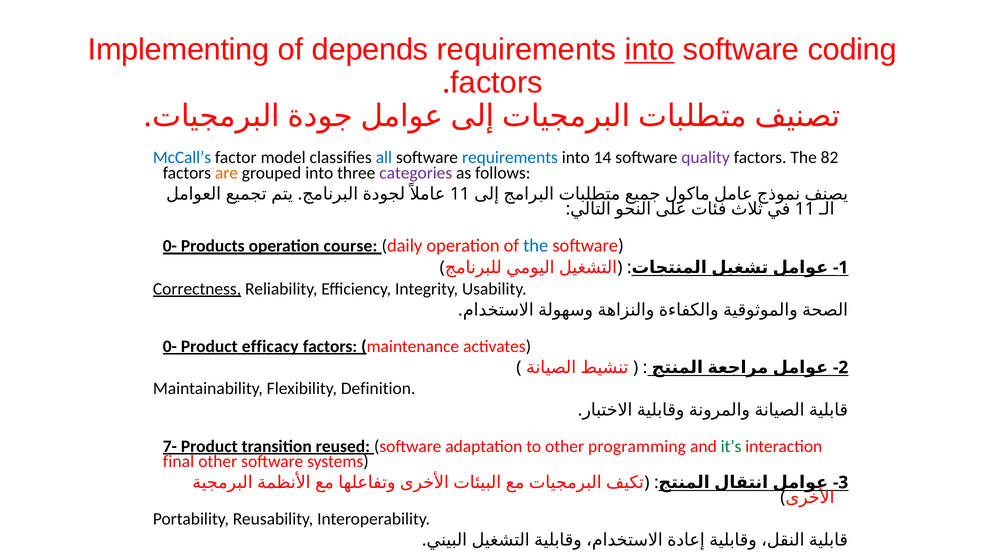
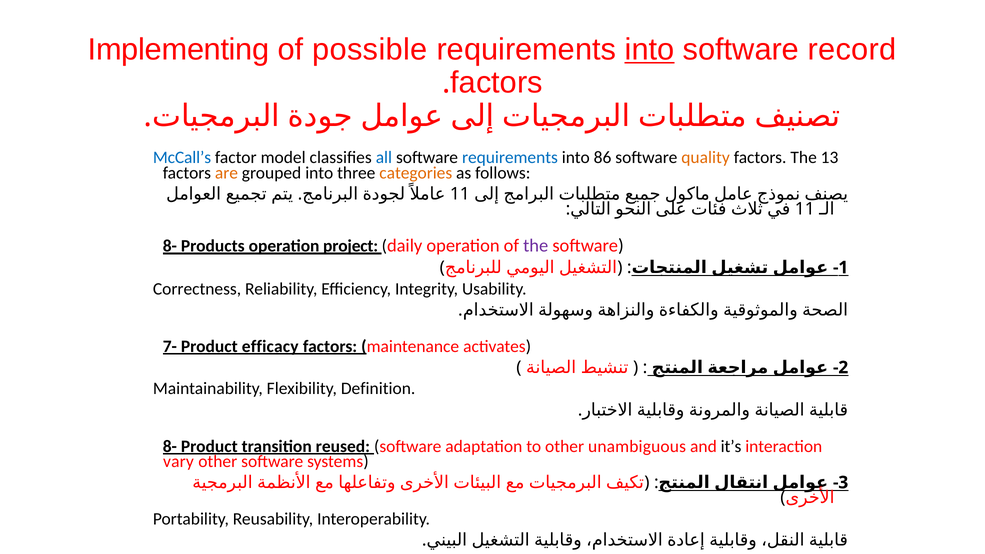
depends: depends -> possible (370, 50)
coding: coding -> record (852, 50)
14: 14 -> 86 (603, 158)
quality colour: purple -> orange (706, 158)
82: 82 -> 13 (830, 158)
categories colour: purple -> orange (416, 173)
0-: 0- -> 8- (170, 246)
course: course -> project (351, 246)
the colour: blue -> purple (536, 246)
Correctness underline: present -> none (197, 289)
0-: 0- -> 7- (170, 346)
7-: 7- -> 8- (170, 446)
programming: programming -> unambiguous (637, 446)
it’s colour: green -> black (731, 446)
final: final -> vary (178, 461)
